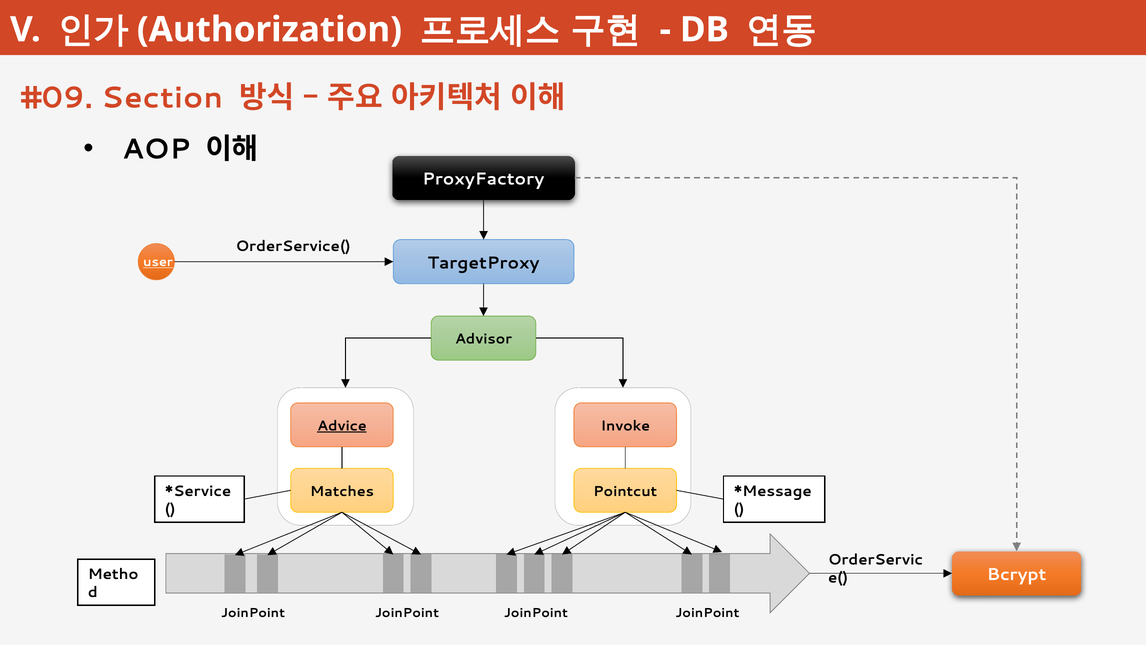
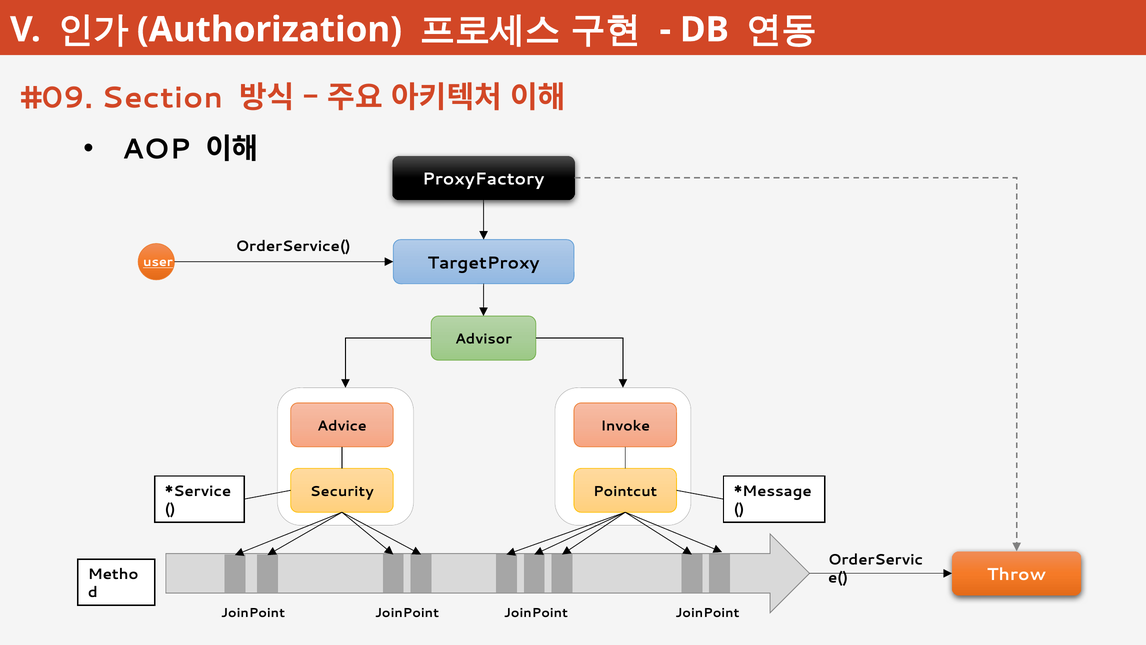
Advice underline: present -> none (342, 426)
Matches: Matches -> Security (342, 491)
Bcrypt: Bcrypt -> Throw (1016, 574)
